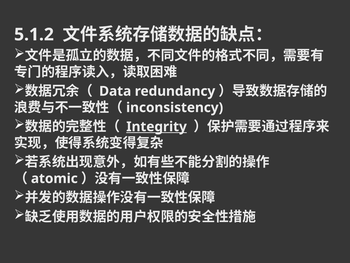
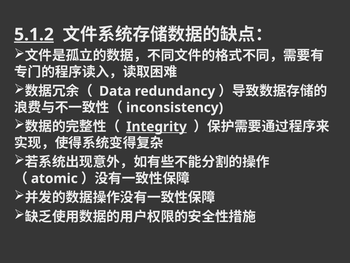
5.1.2 underline: none -> present (34, 35)
